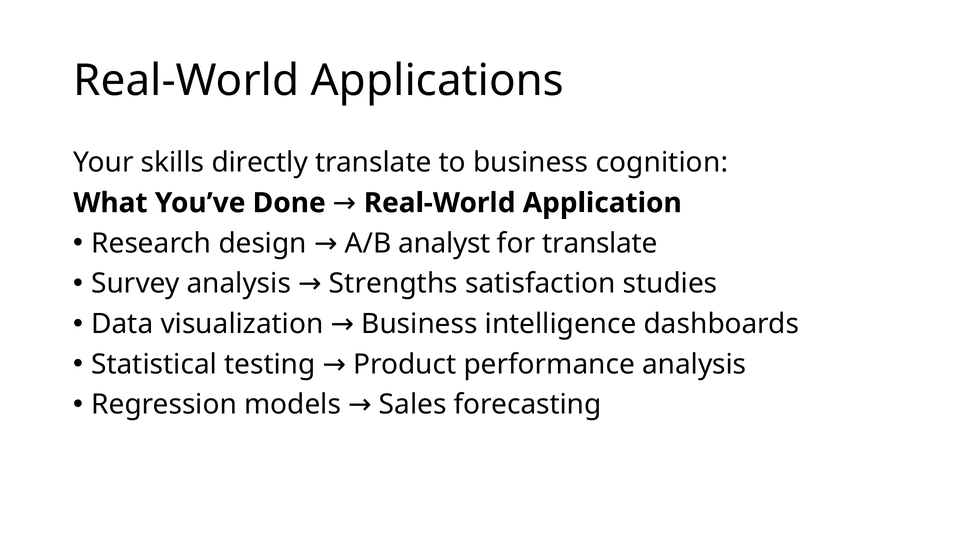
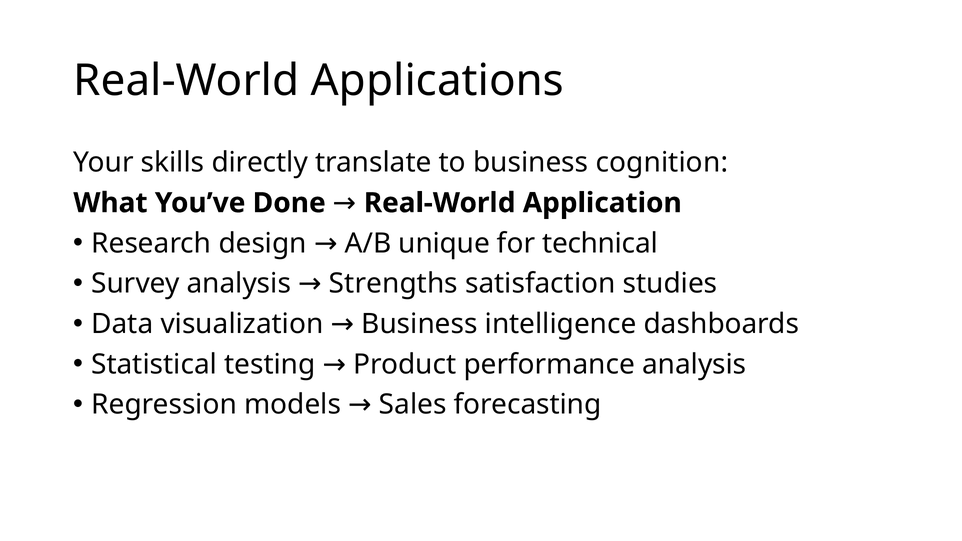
analyst: analyst -> unique (444, 243)
for translate: translate -> technical (600, 243)
